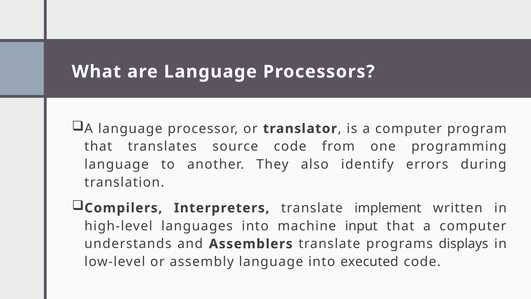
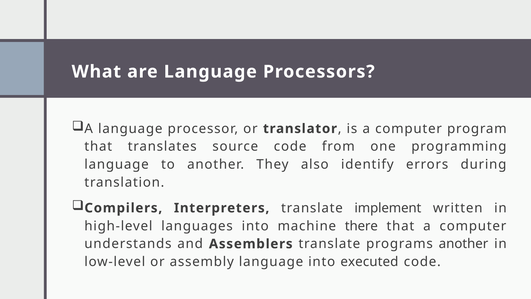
input: input -> there (361, 226)
programs displays: displays -> another (464, 244)
